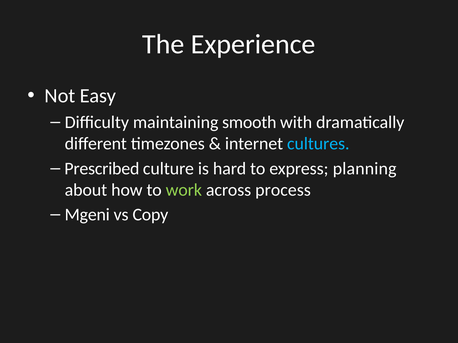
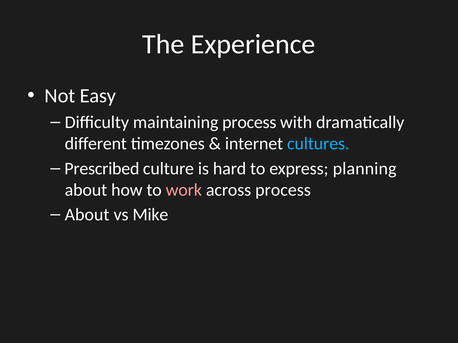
maintaining smooth: smooth -> process (249, 122)
work colour: light green -> pink (184, 190)
Mgeni: Mgeni -> About (87, 215)
Copy: Copy -> Mike (150, 215)
